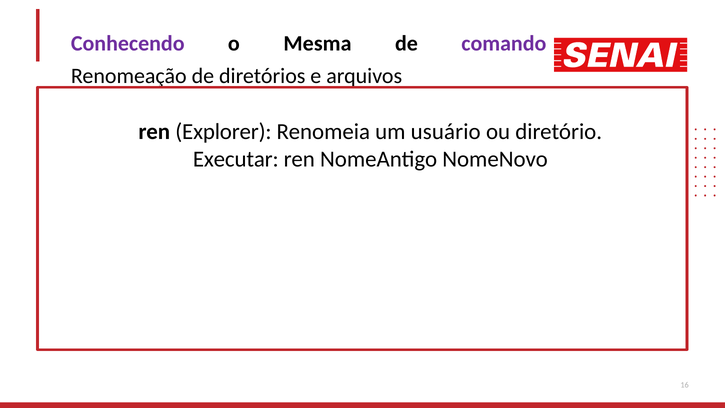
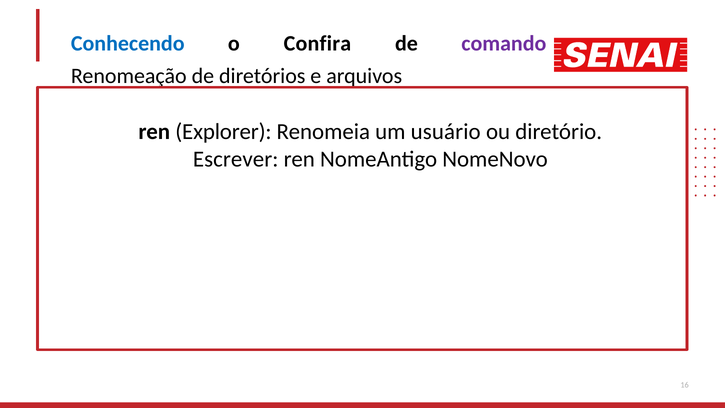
Conhecendo colour: purple -> blue (128, 44)
Mesma: Mesma -> Confira (317, 44)
Executar: Executar -> Escrever (236, 159)
